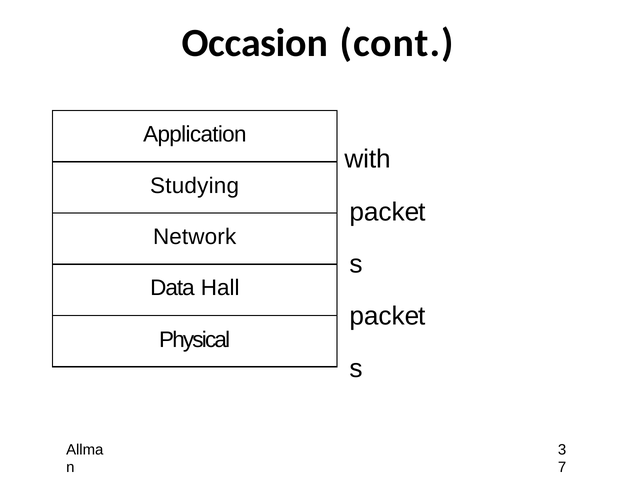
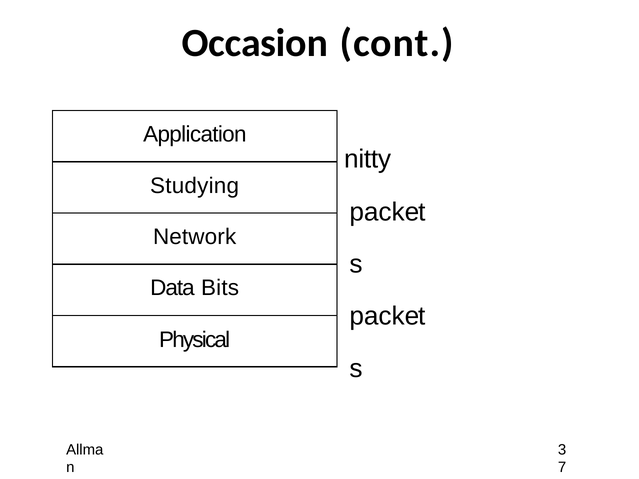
with: with -> nitty (368, 159)
Hall: Hall -> Bits (220, 288)
